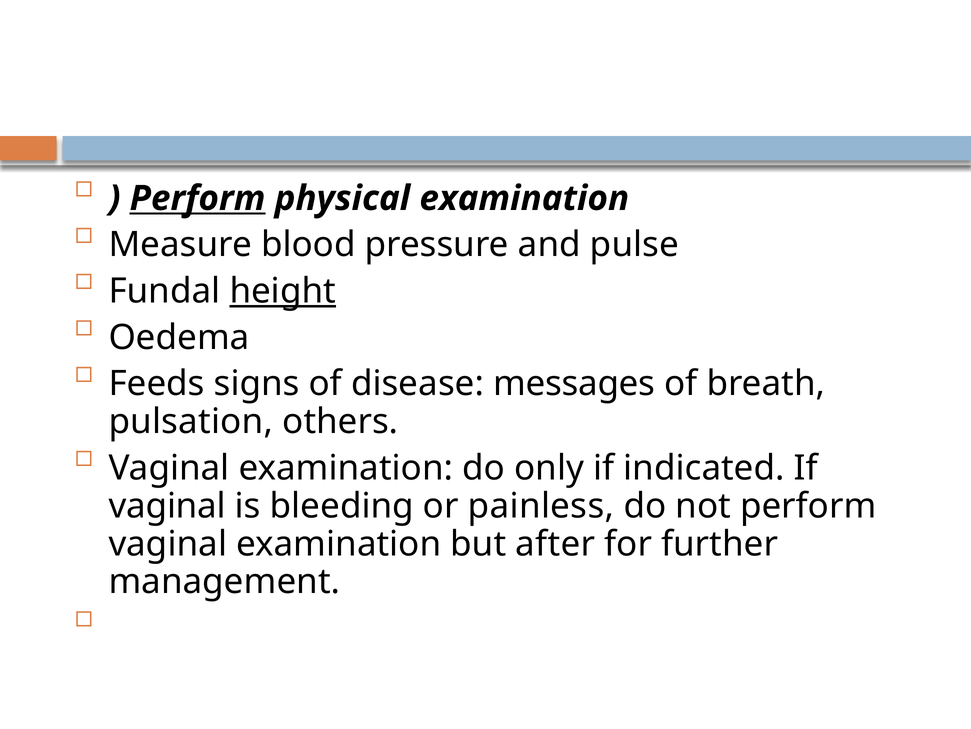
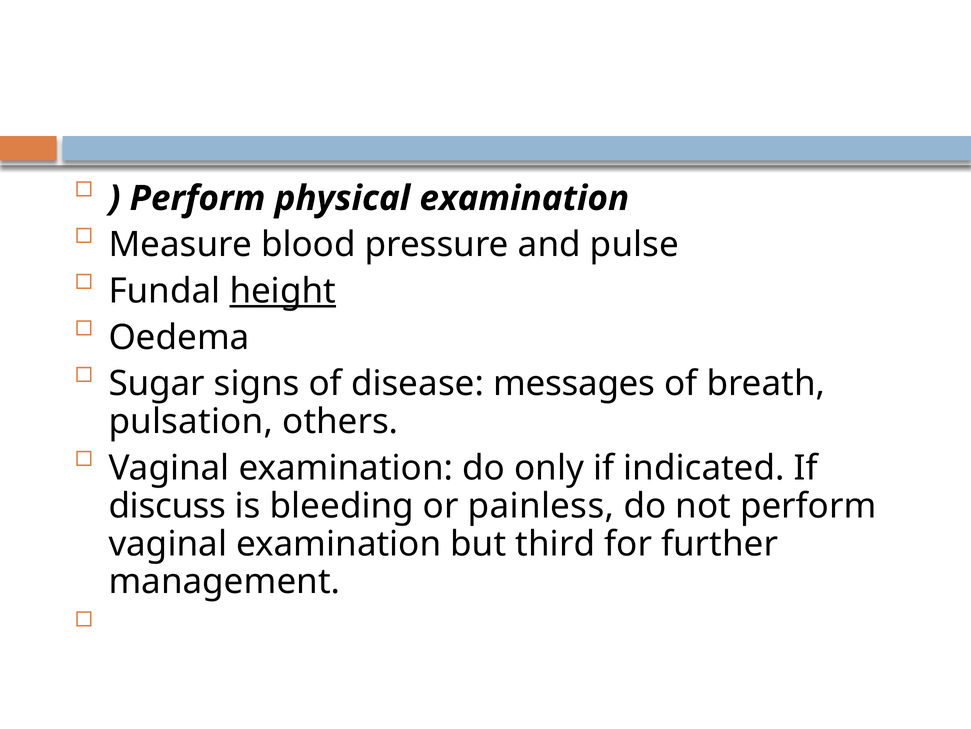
Perform underline: present -> none (198, 198)
Feeds: Feeds -> Sugar (157, 384)
vaginal: vaginal -> discuss (167, 506)
after: after -> third (555, 543)
